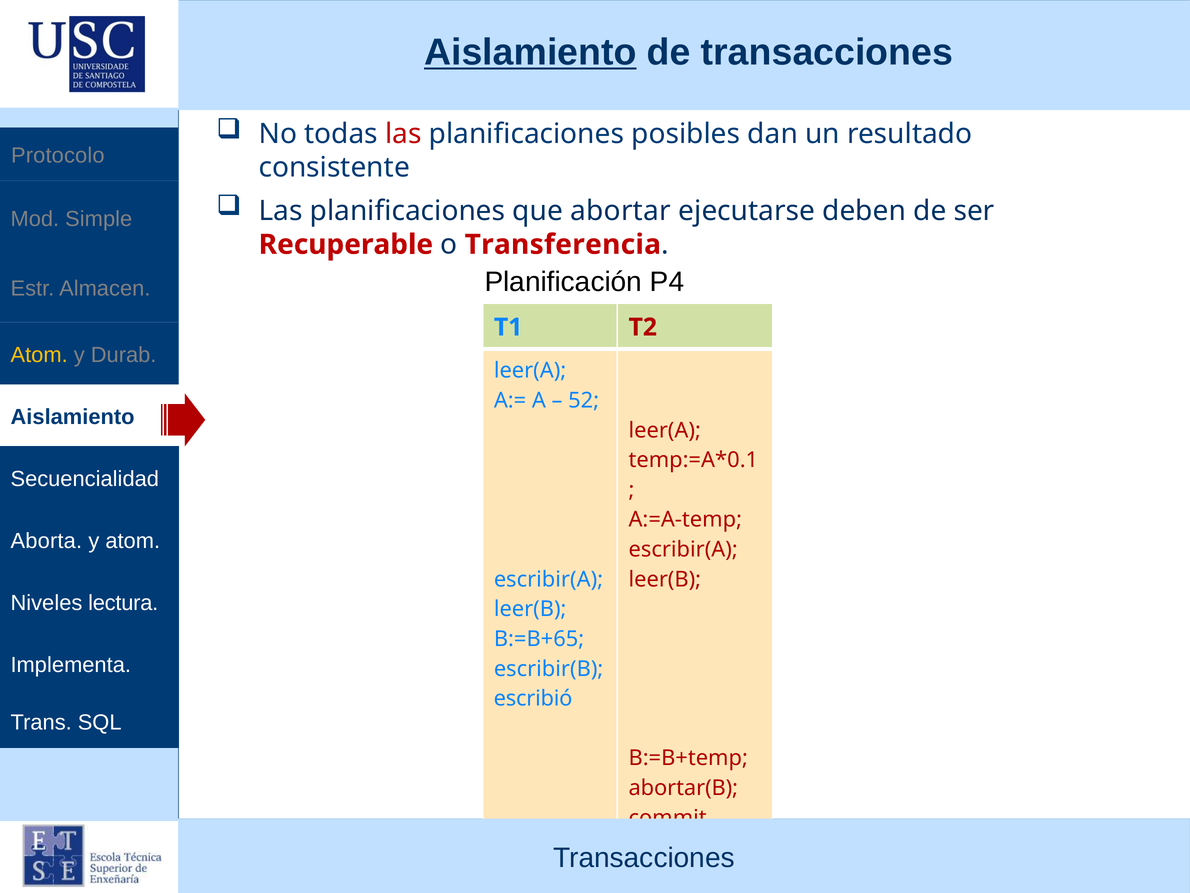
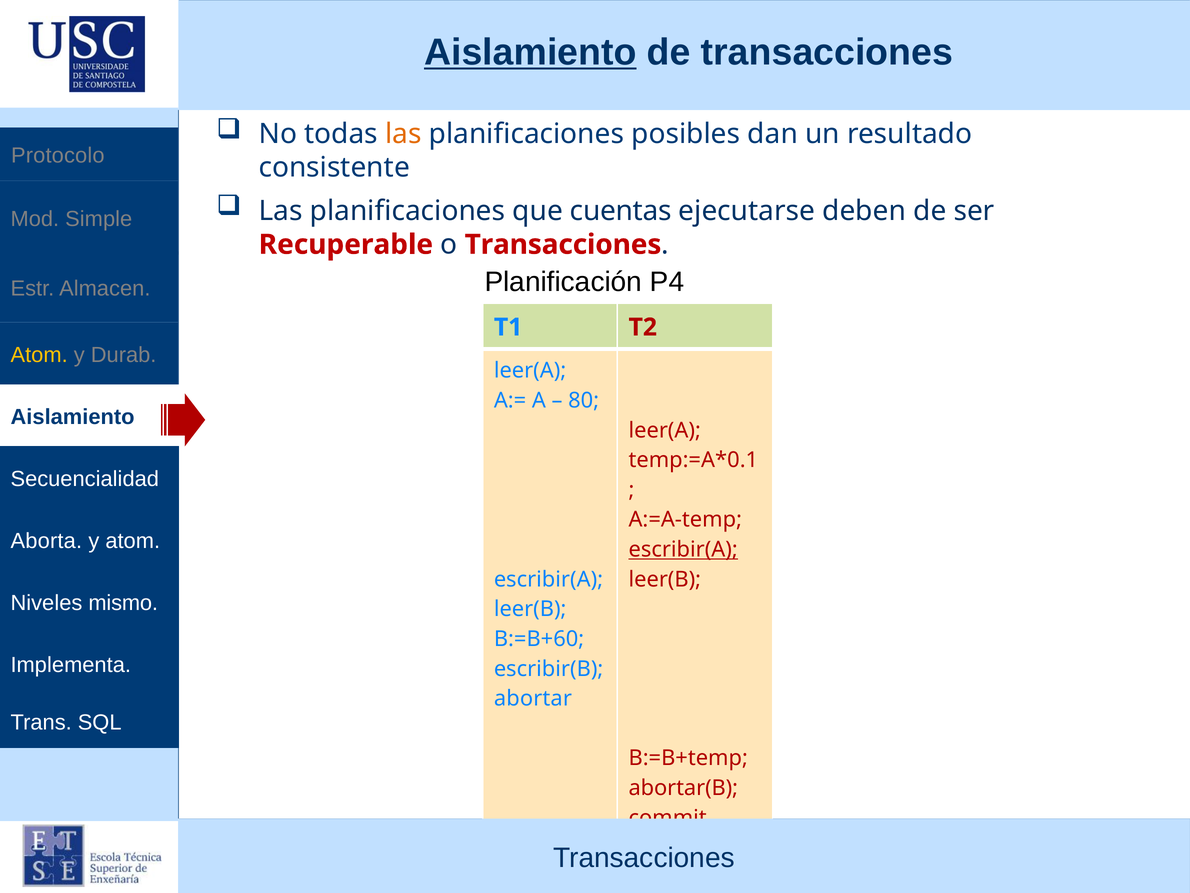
las colour: red -> orange (403, 134)
abortar: abortar -> cuentas (621, 211)
o Transferencia: Transferencia -> Transacciones (563, 244)
52: 52 -> 80 (584, 400)
escribir(A underline: none -> present (683, 549)
lectura: lectura -> mismo (123, 603)
B:=B+65: B:=B+65 -> B:=B+60 (539, 639)
escribió: escribió -> abortar (533, 698)
